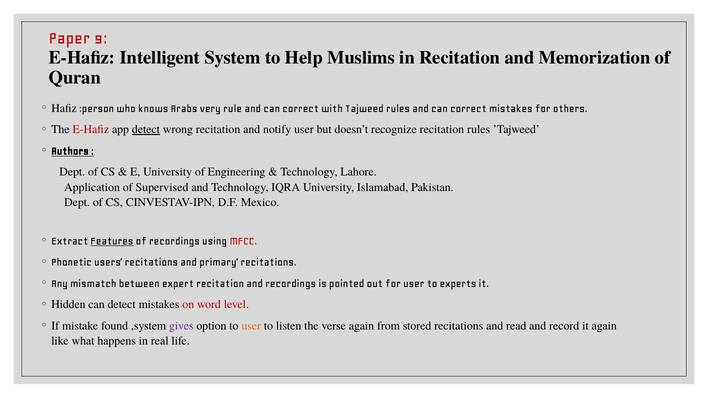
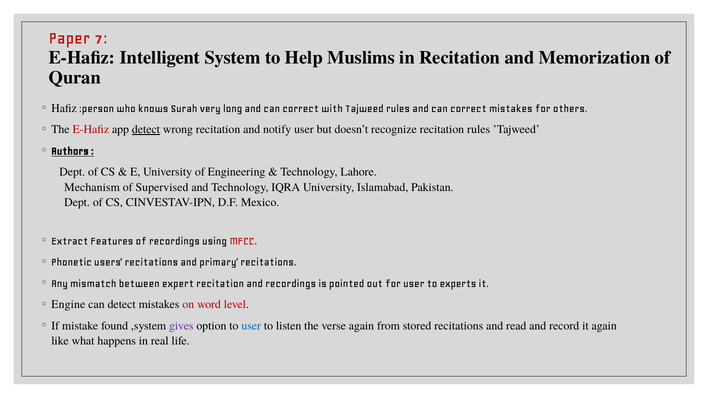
9: 9 -> 7 (101, 38)
Arabs: Arabs -> Surah (184, 108)
rule: rule -> long (233, 108)
Application: Application -> Mechanism (92, 187)
Features underline: present -> none (112, 241)
Hidden: Hidden -> Engine (68, 305)
user colour: orange -> blue (251, 326)
